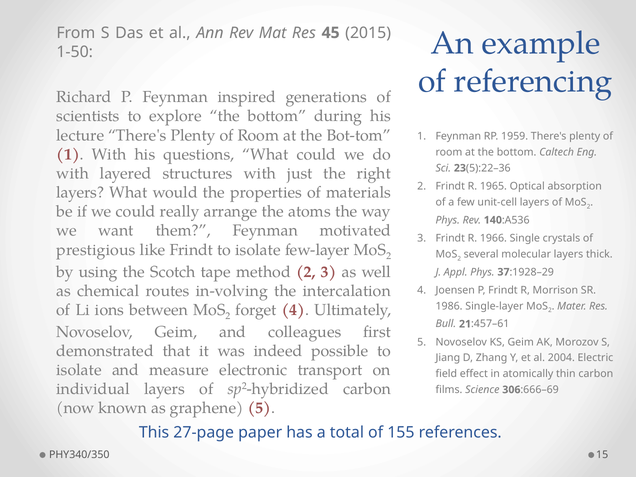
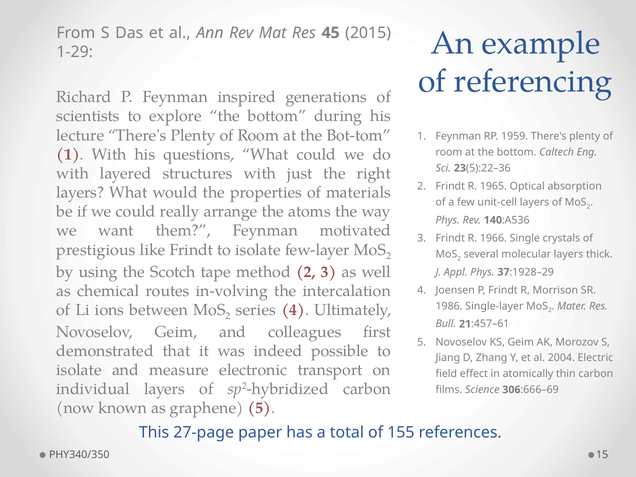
1-50: 1-50 -> 1-29 (75, 52)
forget: forget -> series (256, 310)
